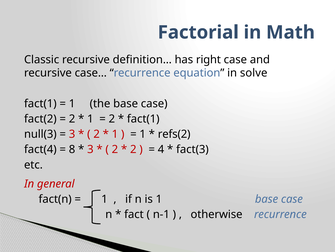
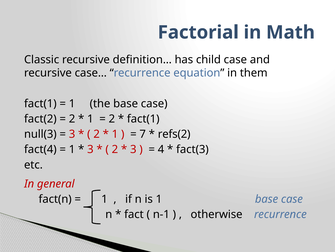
right: right -> child (208, 59)
solve: solve -> them (254, 73)
1: 1 -> 7 (143, 134)
8: 8 -> 1 (72, 149)
2: 2 -> 3 (133, 149)
